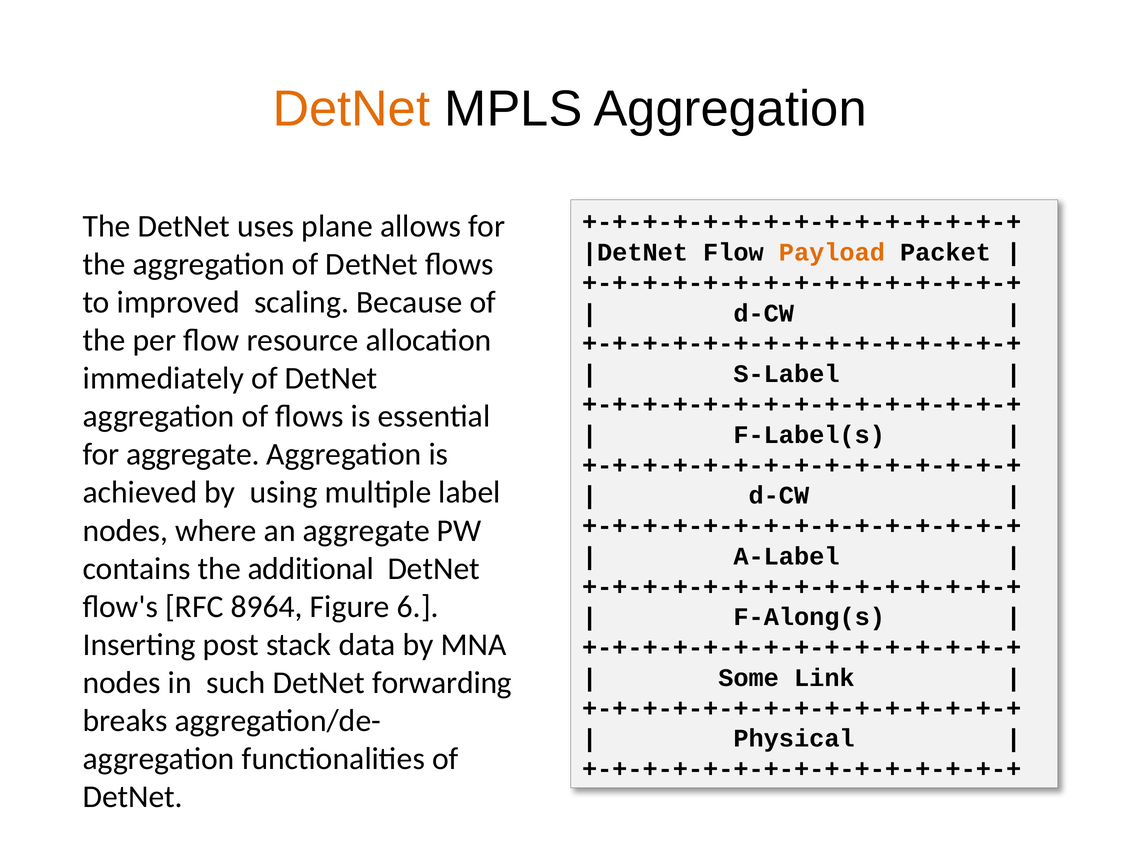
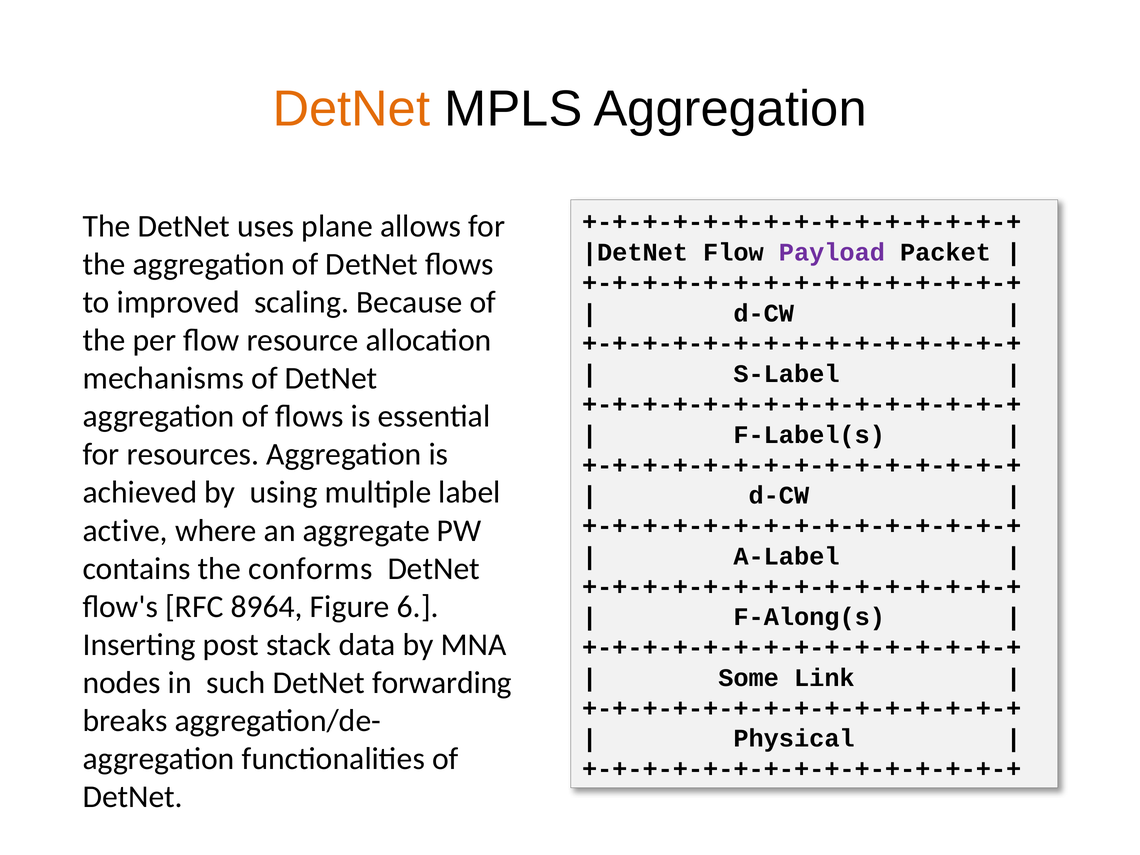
Payload colour: orange -> purple (832, 252)
immediately: immediately -> mechanisms (163, 378)
for aggregate: aggregate -> resources (193, 455)
nodes: nodes -> active (125, 531)
additional: additional -> conforms (310, 569)
